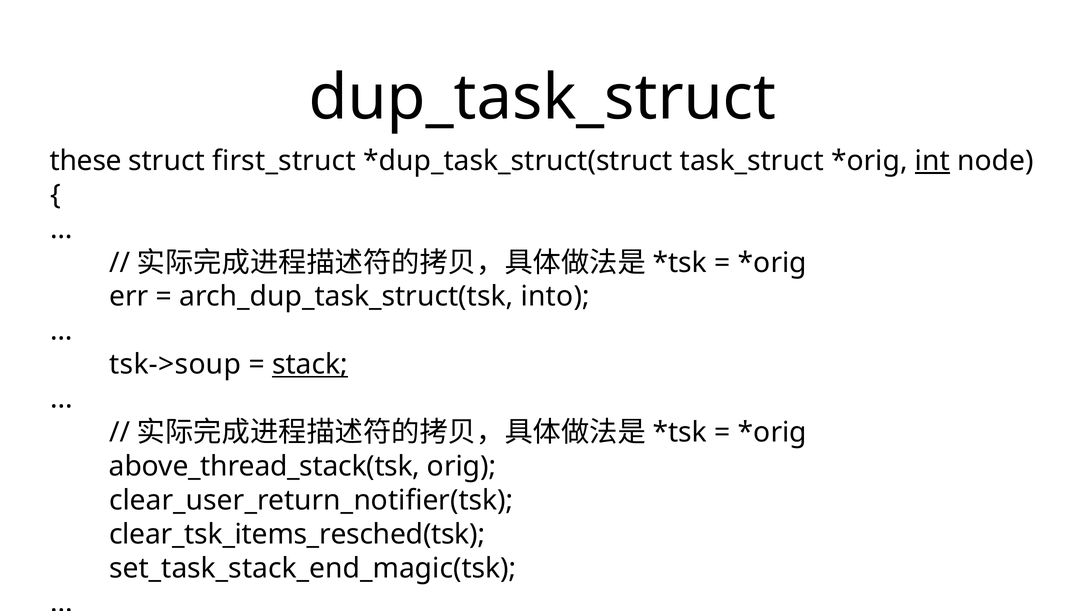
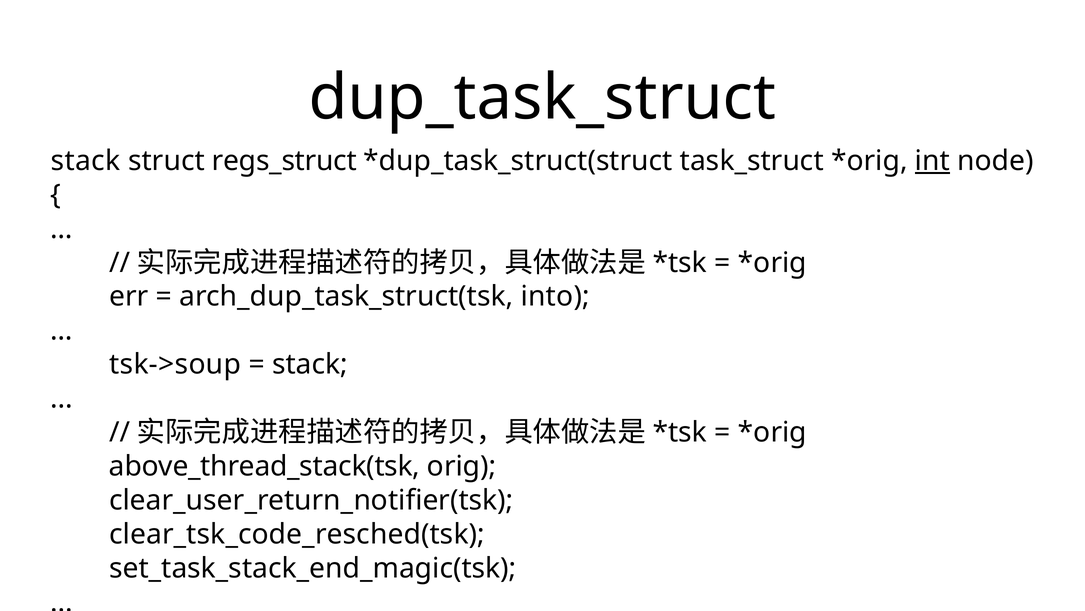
these: these -> stack (85, 161)
first_struct: first_struct -> regs_struct (284, 161)
stack underline: present -> none (310, 364)
clear_tsk_items_resched(tsk: clear_tsk_items_resched(tsk -> clear_tsk_code_resched(tsk (297, 534)
